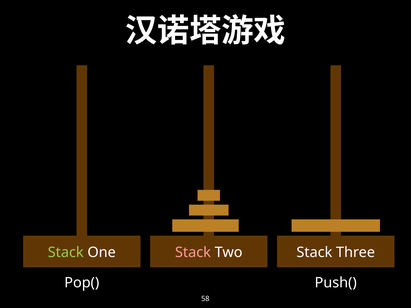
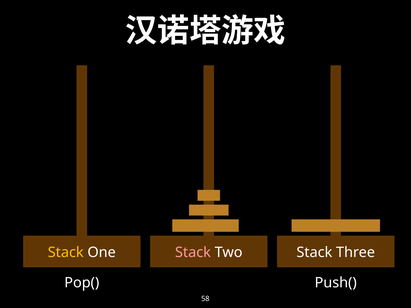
Stack colour: light green -> yellow (66, 253)
